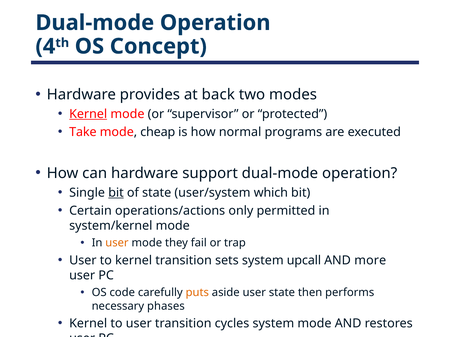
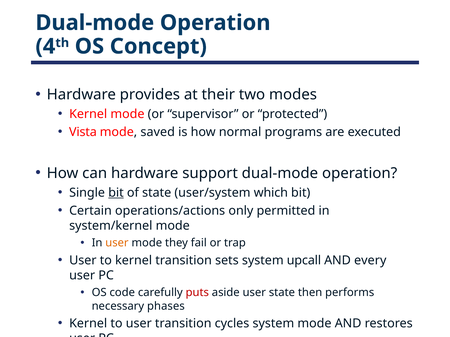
back: back -> their (218, 95)
Kernel underline: present -> none (88, 114)
Take: Take -> Vista (83, 132)
cheap: cheap -> saved (158, 132)
more: more -> every (370, 261)
puts colour: orange -> red (197, 293)
